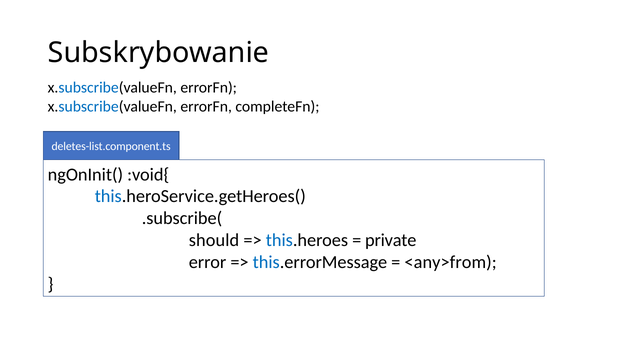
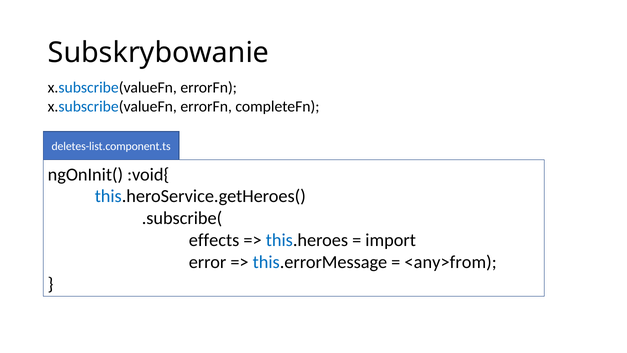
should: should -> effects (214, 240)
private: private -> import (391, 240)
